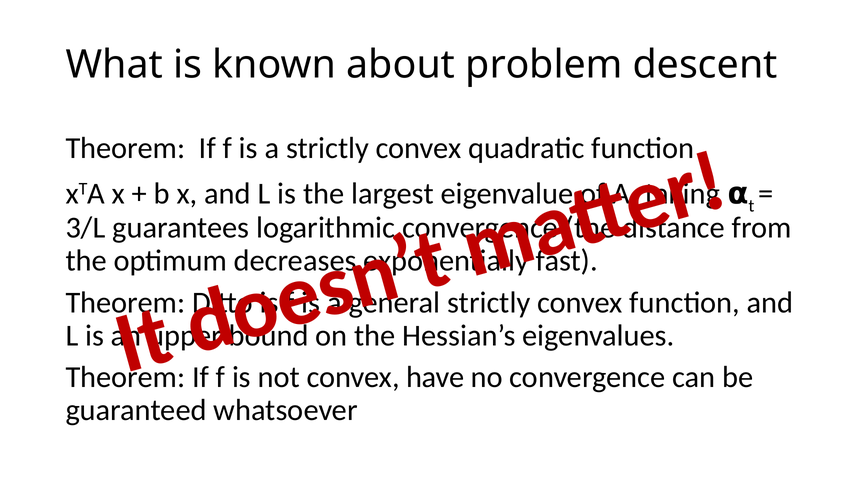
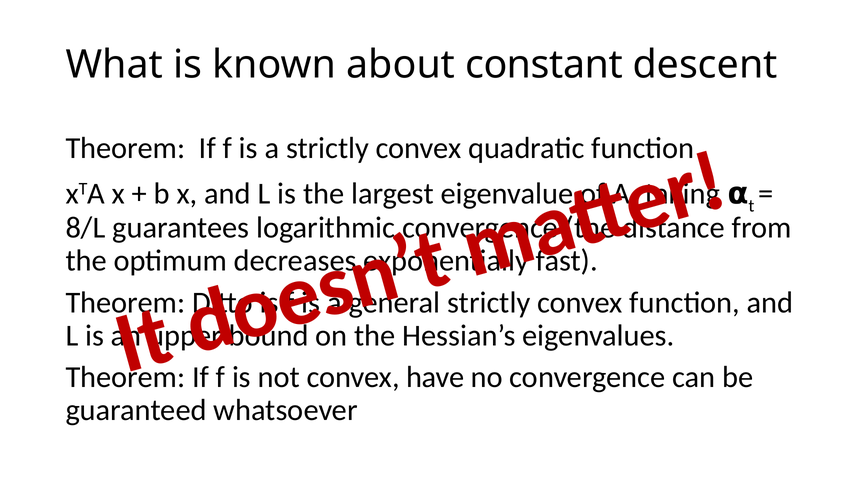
problem: problem -> constant (544, 65)
3/L: 3/L -> 8/L (86, 228)
